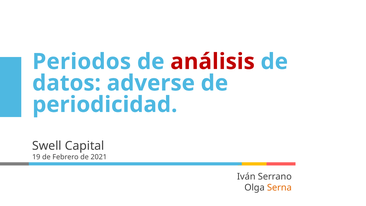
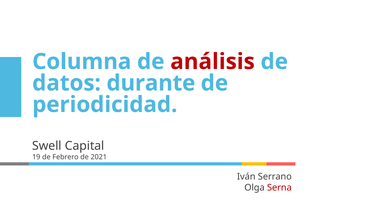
Periodos: Periodos -> Columna (82, 62)
adverse: adverse -> durante (151, 83)
Serna colour: orange -> red (279, 188)
